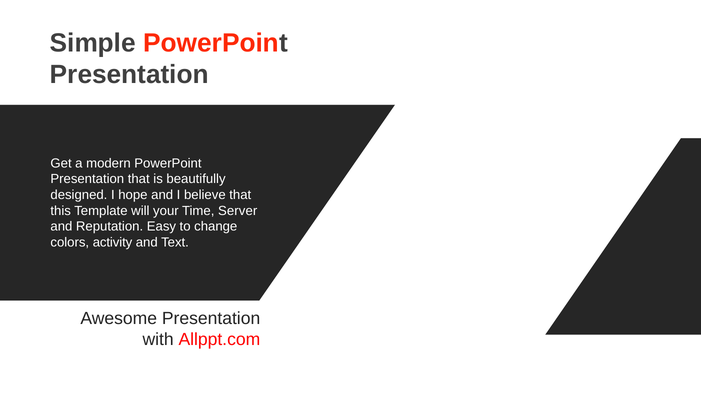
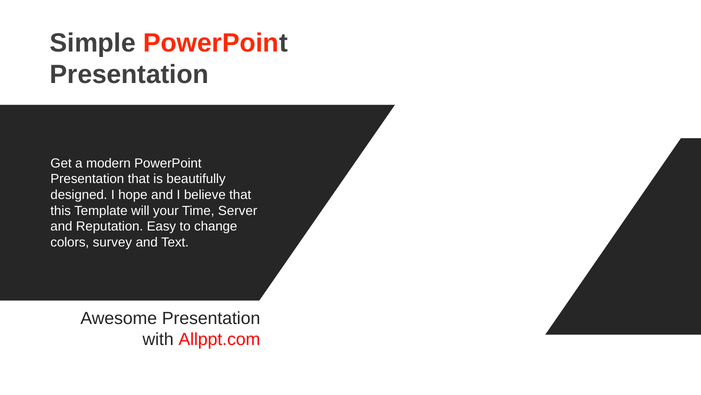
activity: activity -> survey (112, 242)
